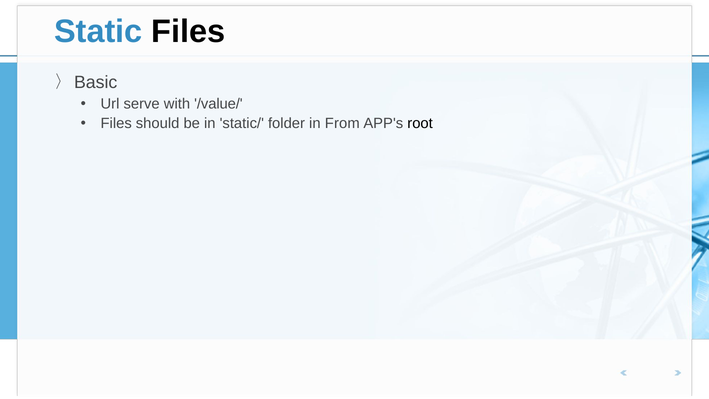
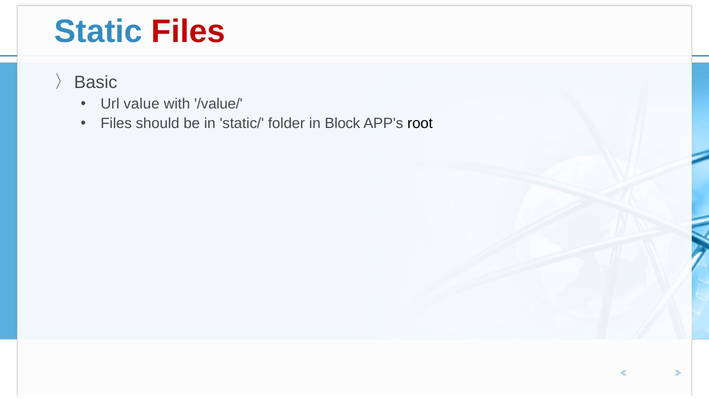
Files colour: black -> red (188, 32)
serve: serve -> value (142, 104)
From: From -> Block (342, 123)
